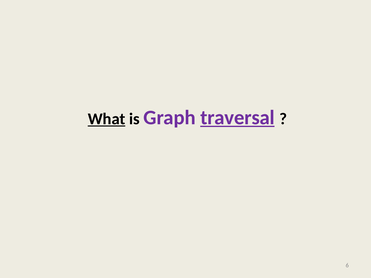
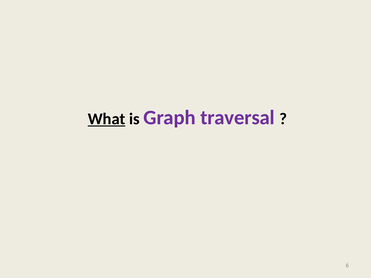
traversal underline: present -> none (237, 118)
